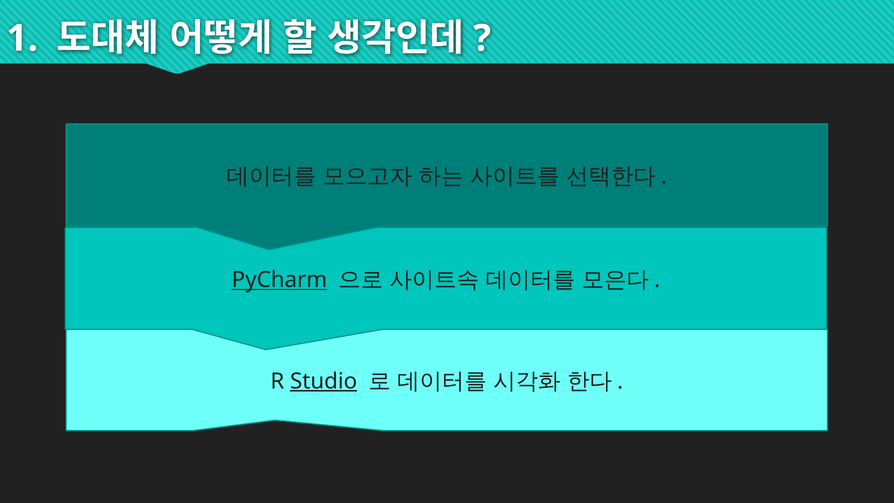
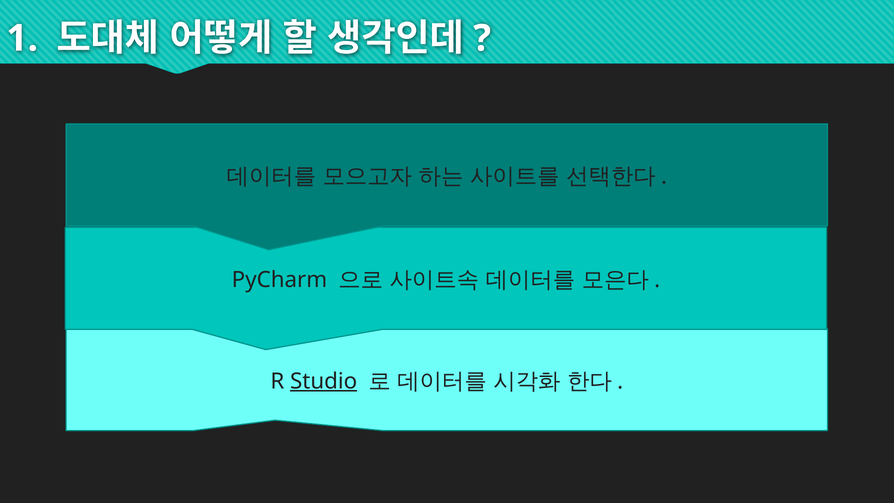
PyCharm underline: present -> none (279, 280)
